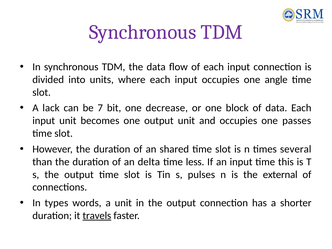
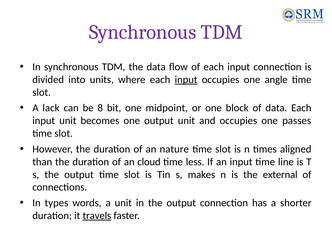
input underline: none -> present (186, 80)
7: 7 -> 8 (100, 108)
decrease: decrease -> midpoint (167, 108)
shared: shared -> nature (174, 149)
several: several -> aligned (296, 149)
delta: delta -> cloud (149, 162)
this: this -> line (286, 162)
pulses: pulses -> makes (201, 175)
